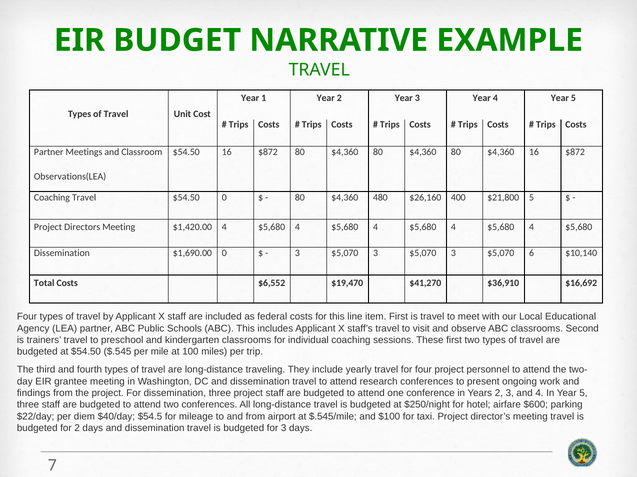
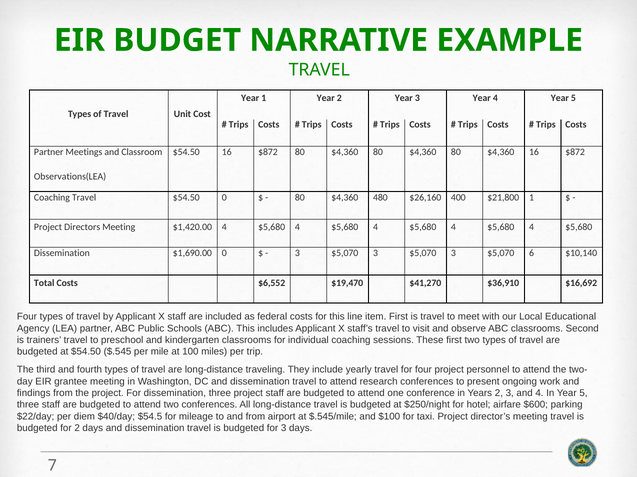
$21,800 5: 5 -> 1 (532, 198)
